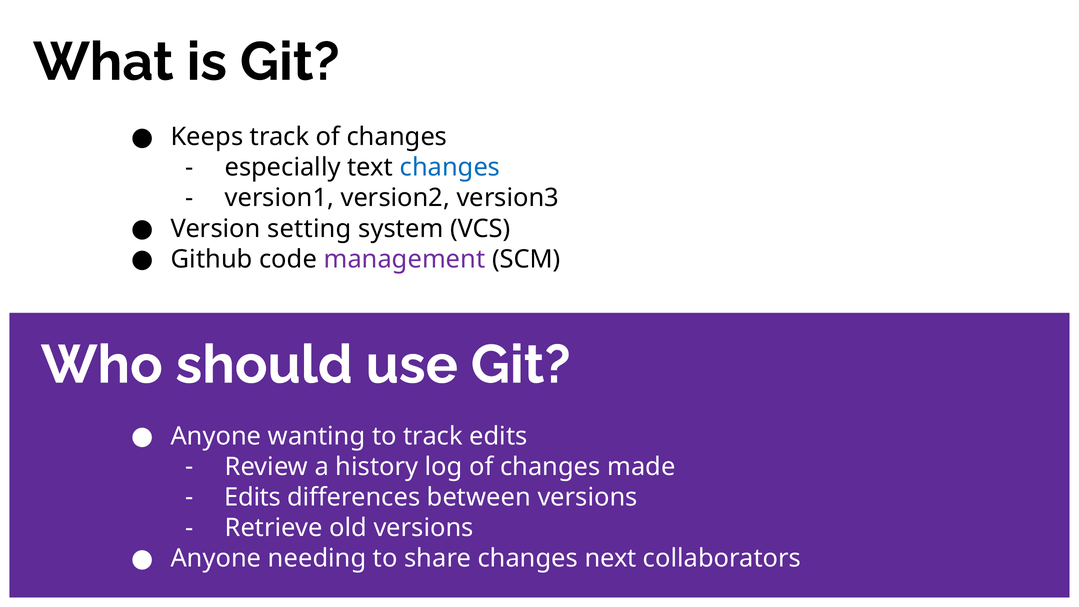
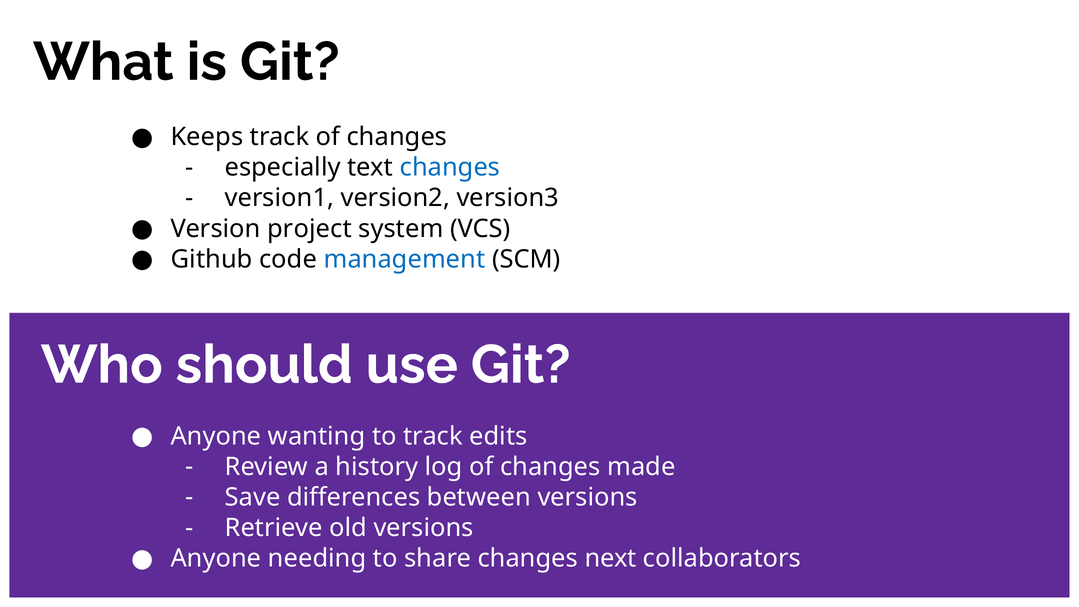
setting: setting -> project (309, 229)
management colour: purple -> blue (404, 259)
Edits: Edits -> Save (253, 497)
